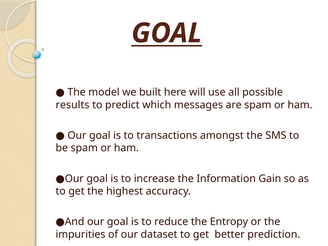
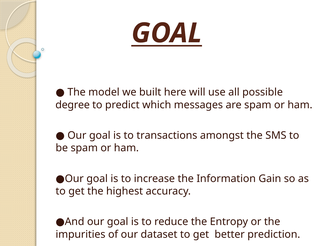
results: results -> degree (73, 105)
